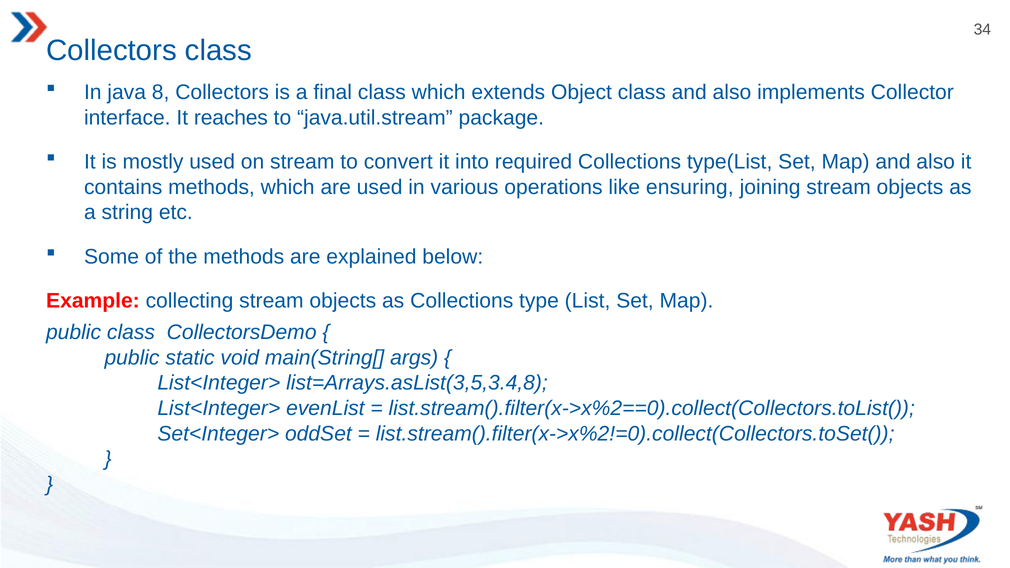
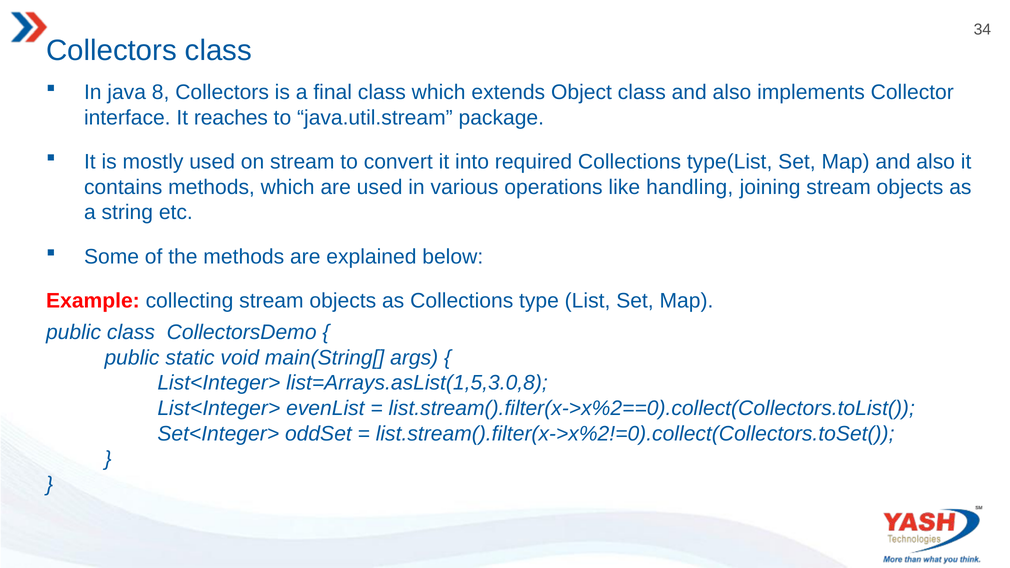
ensuring: ensuring -> handling (690, 187)
list=Arrays.asList(3,5,3.4,8: list=Arrays.asList(3,5,3.4,8 -> list=Arrays.asList(1,5,3.0,8 (417, 383)
